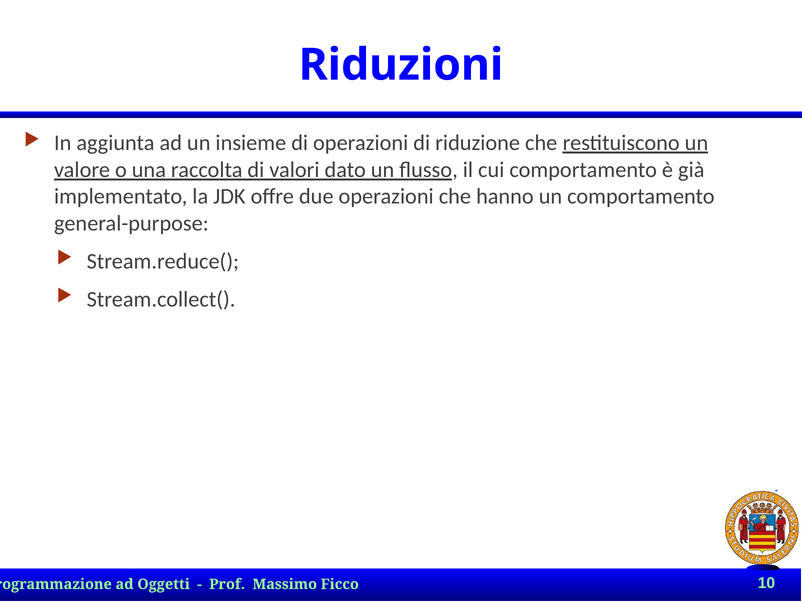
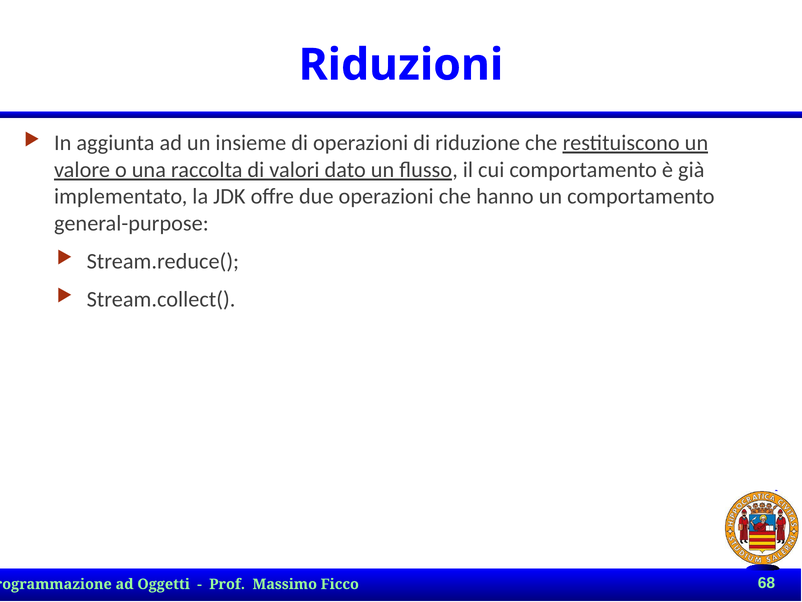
10: 10 -> 68 (766, 582)
